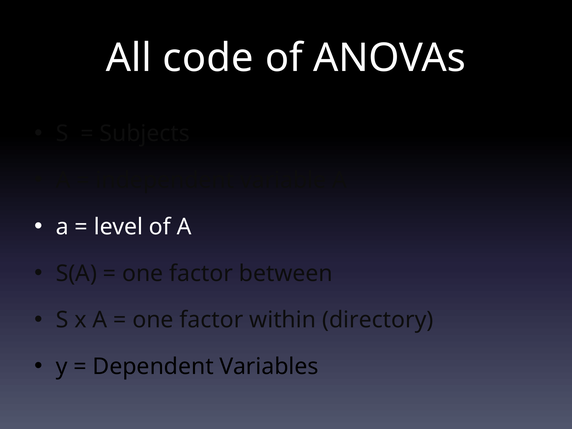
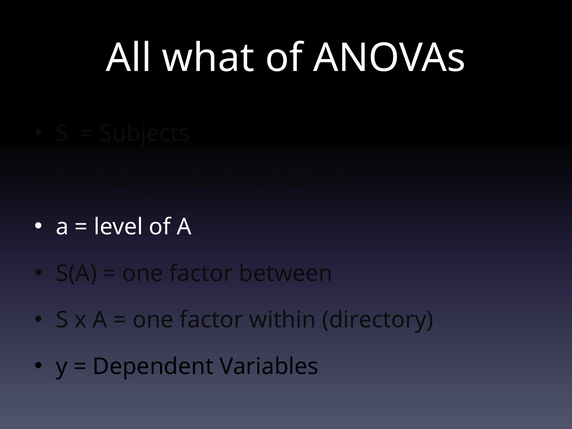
code: code -> what (208, 58)
